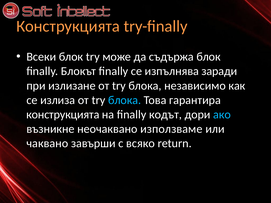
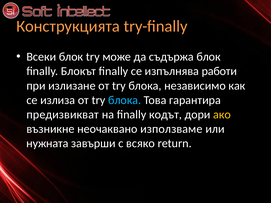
заради: заради -> работи (219, 71)
конструкцията: конструкцията -> предизвикват (63, 115)
ако colour: light blue -> yellow (222, 115)
чаквано: чаквано -> нужната (47, 144)
